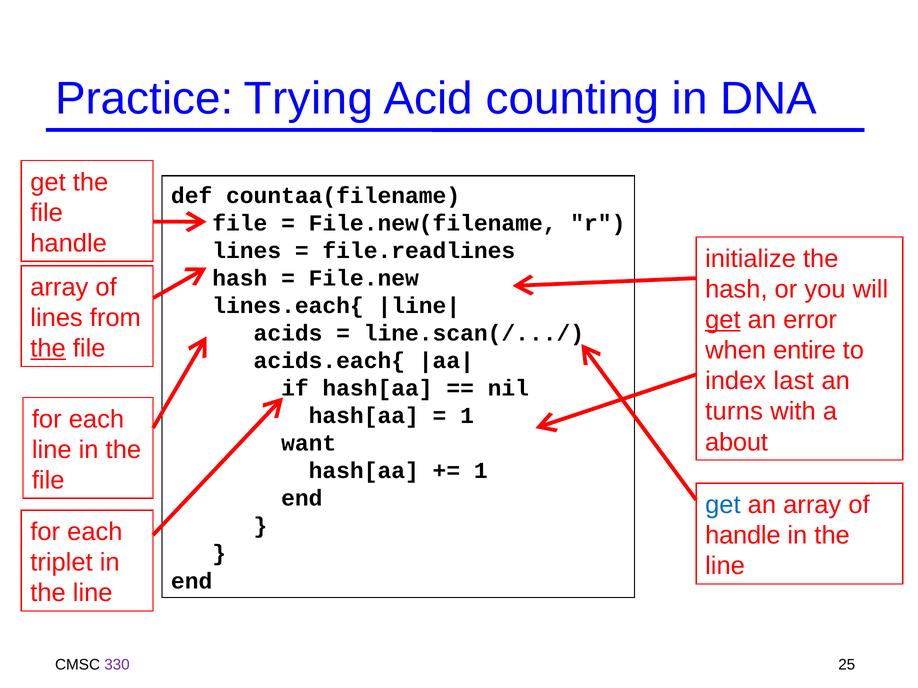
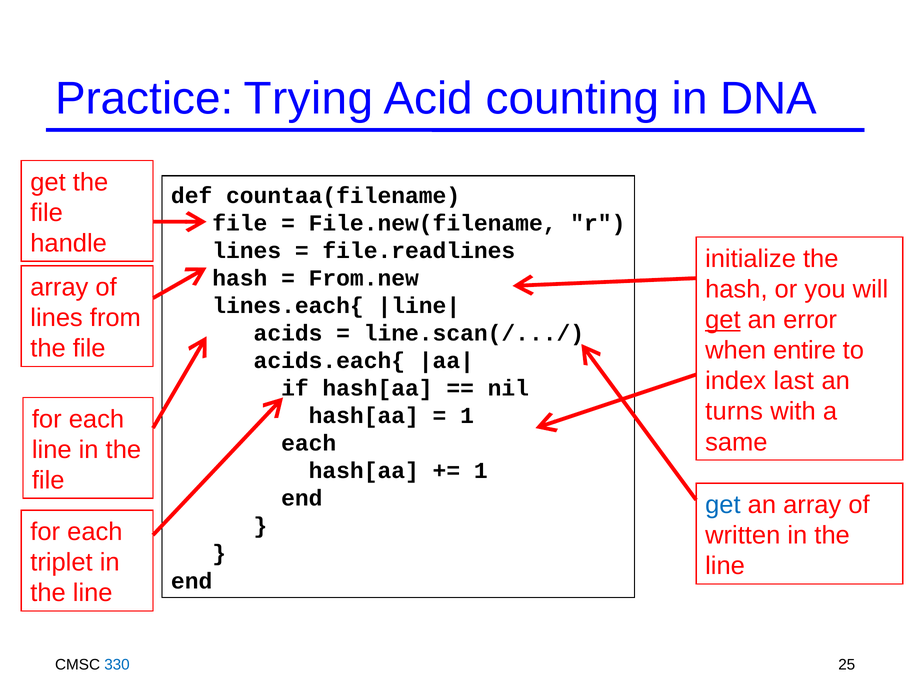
File.new: File.new -> From.new (364, 278)
the underline: present -> none (48, 349)
about: about -> same (736, 442)
want: want -> each (309, 444)
handle: handle -> written (743, 536)
330 colour: purple -> blue (117, 665)
